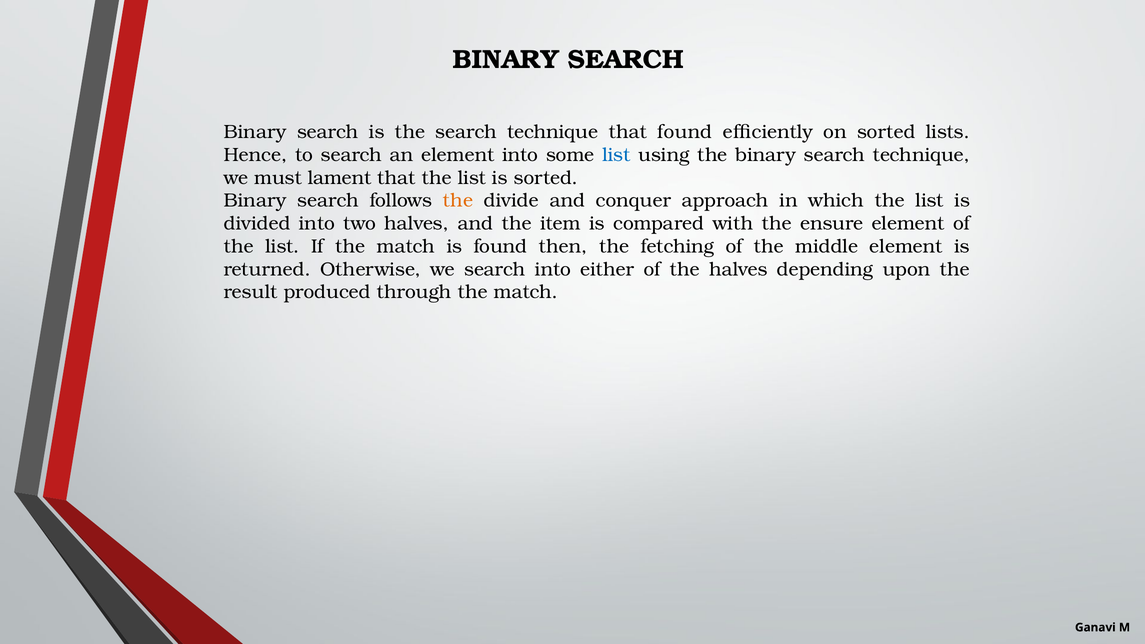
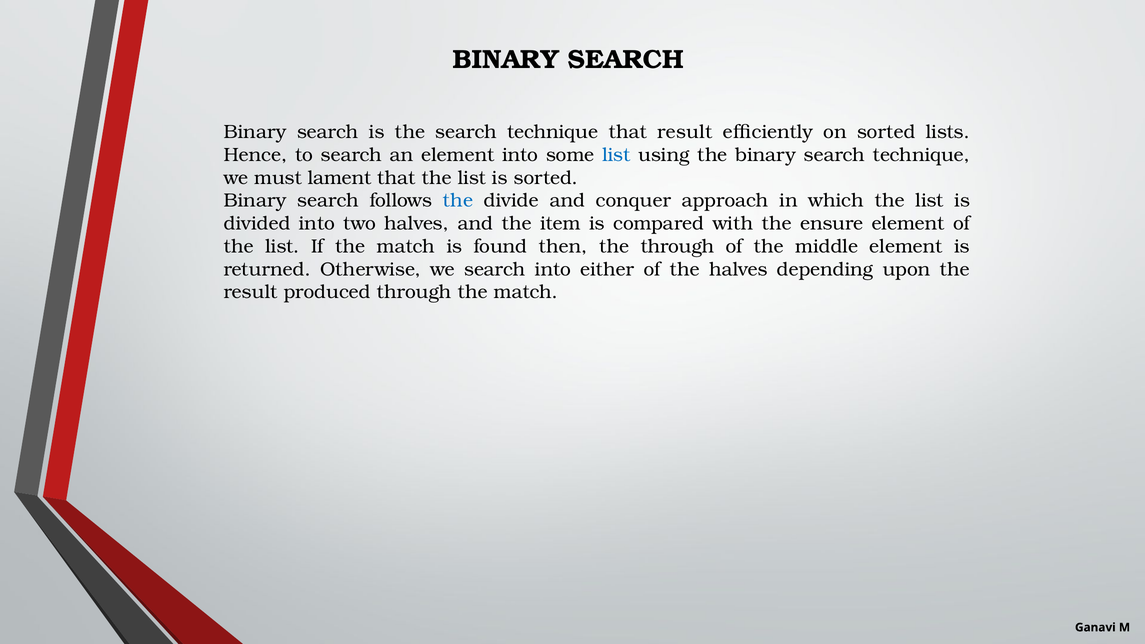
that found: found -> result (685, 132)
the colour: orange -> blue (458, 201)
the fetching: fetching -> through (677, 246)
